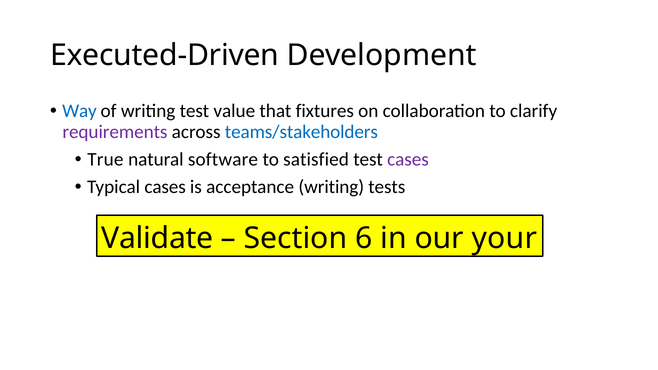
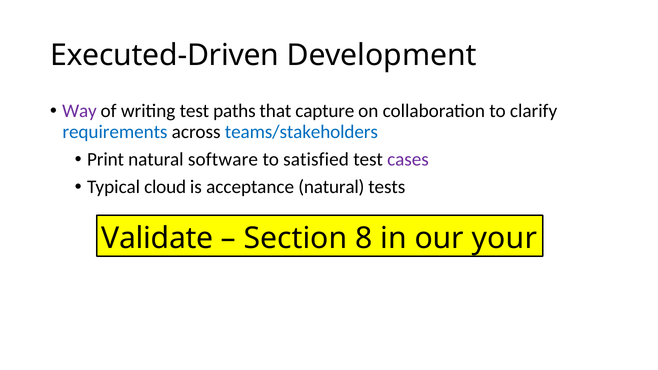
Way colour: blue -> purple (79, 111)
value: value -> paths (234, 111)
fixtures: fixtures -> capture (325, 111)
requirements colour: purple -> blue (115, 132)
True: True -> Print (106, 160)
Typical cases: cases -> cloud (165, 187)
acceptance writing: writing -> natural (331, 187)
6: 6 -> 8 (364, 238)
